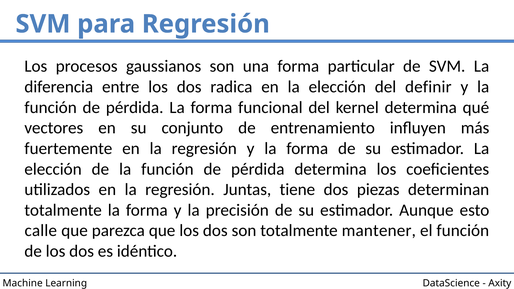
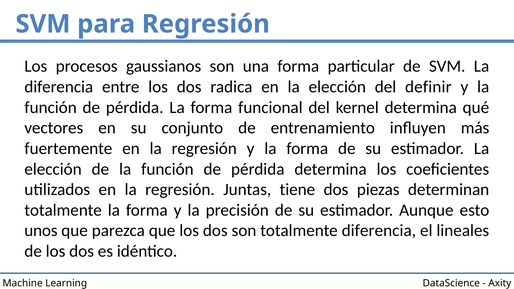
calle: calle -> unos (41, 231)
totalmente mantener: mantener -> diferencia (379, 231)
el función: función -> lineales (463, 231)
